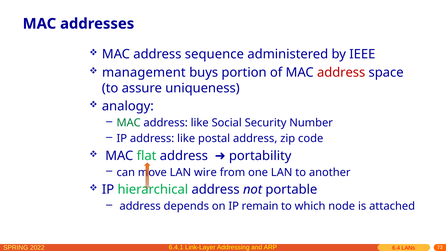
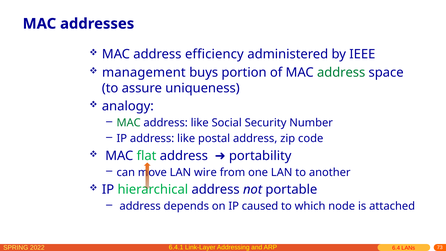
sequence: sequence -> efficiency (214, 54)
address colour: red -> green (341, 72)
remain: remain -> caused (260, 206)
